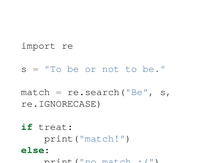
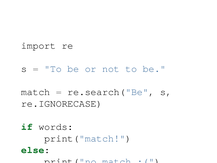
treat: treat -> words (56, 127)
